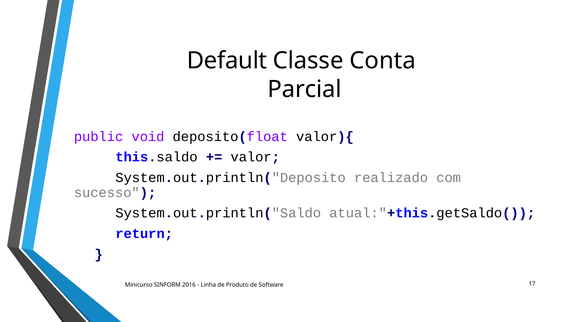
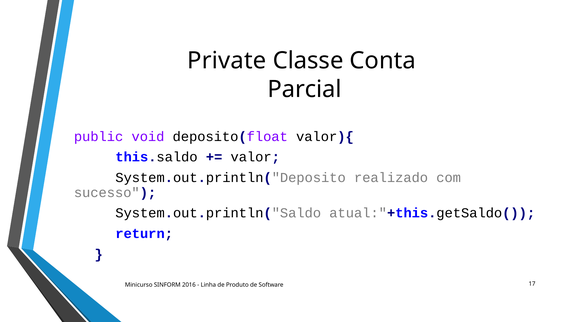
Default: Default -> Private (227, 61)
